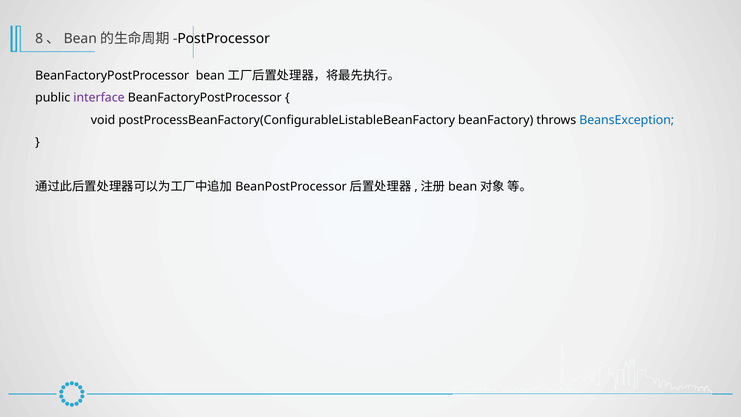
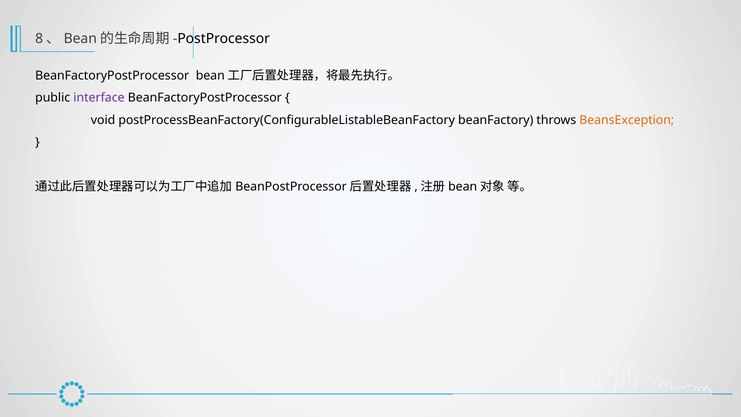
BeansException colour: blue -> orange (627, 120)
